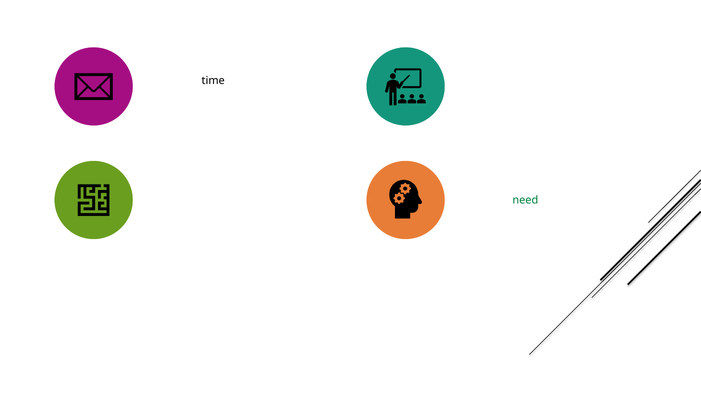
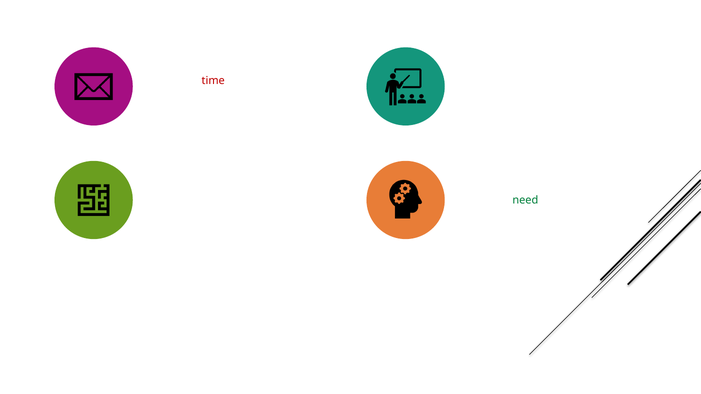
time colour: black -> red (213, 80)
